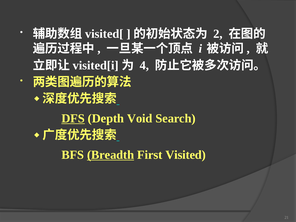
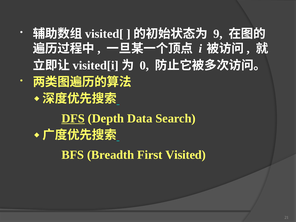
2: 2 -> 9 (218, 34)
4: 4 -> 0 (144, 65)
Void: Void -> Data (140, 118)
Breadth underline: present -> none (111, 155)
